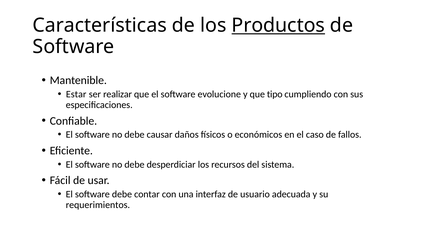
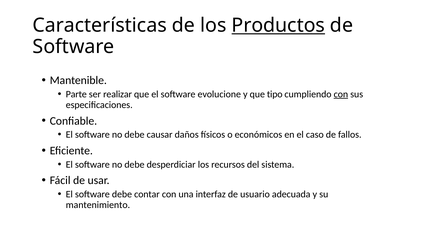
Estar: Estar -> Parte (76, 94)
con underline: none -> present (341, 94)
requerimientos: requerimientos -> mantenimiento (98, 205)
